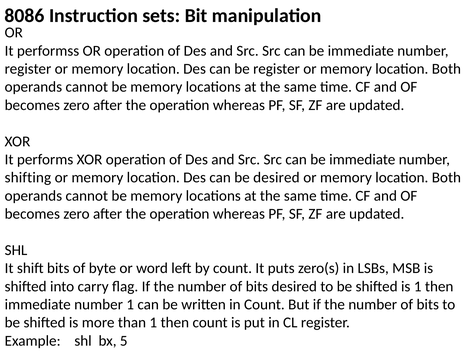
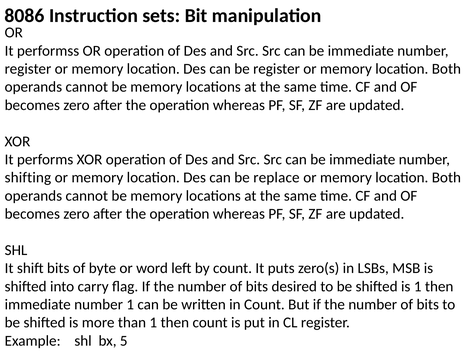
be desired: desired -> replace (276, 178)
